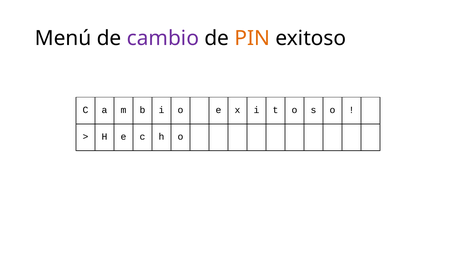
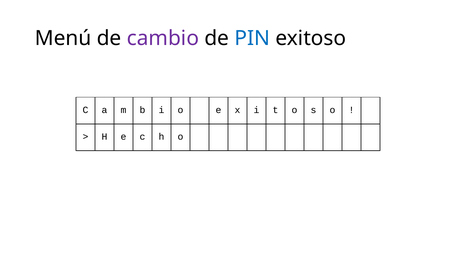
PIN colour: orange -> blue (252, 38)
